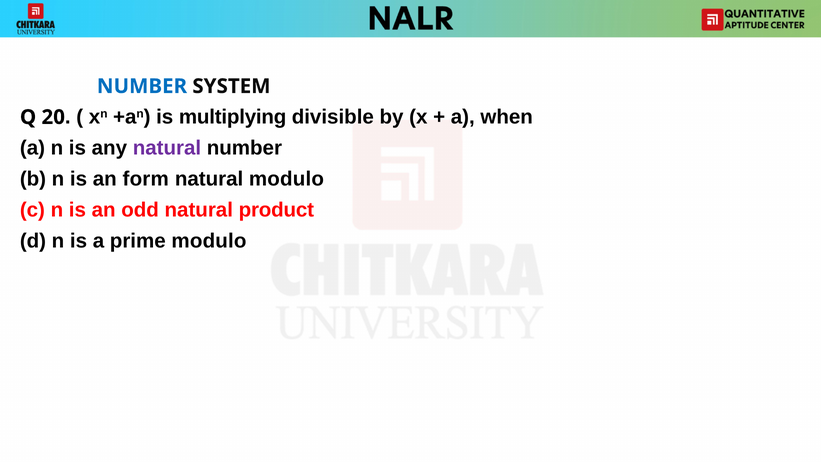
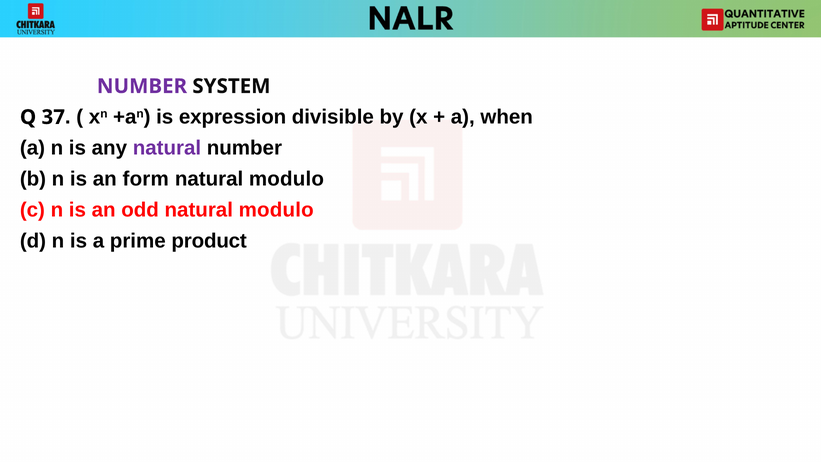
NUMBER colour: blue -> purple (142, 86)
20: 20 -> 37 (53, 117)
multiplying: multiplying -> expression (233, 117)
odd natural product: product -> modulo (276, 210)
prime modulo: modulo -> product (209, 241)
